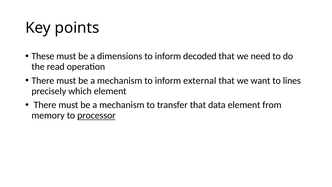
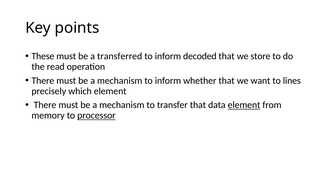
dimensions: dimensions -> transferred (120, 56)
need: need -> store (261, 56)
external: external -> whether (200, 81)
element underline: none -> present (244, 105)
